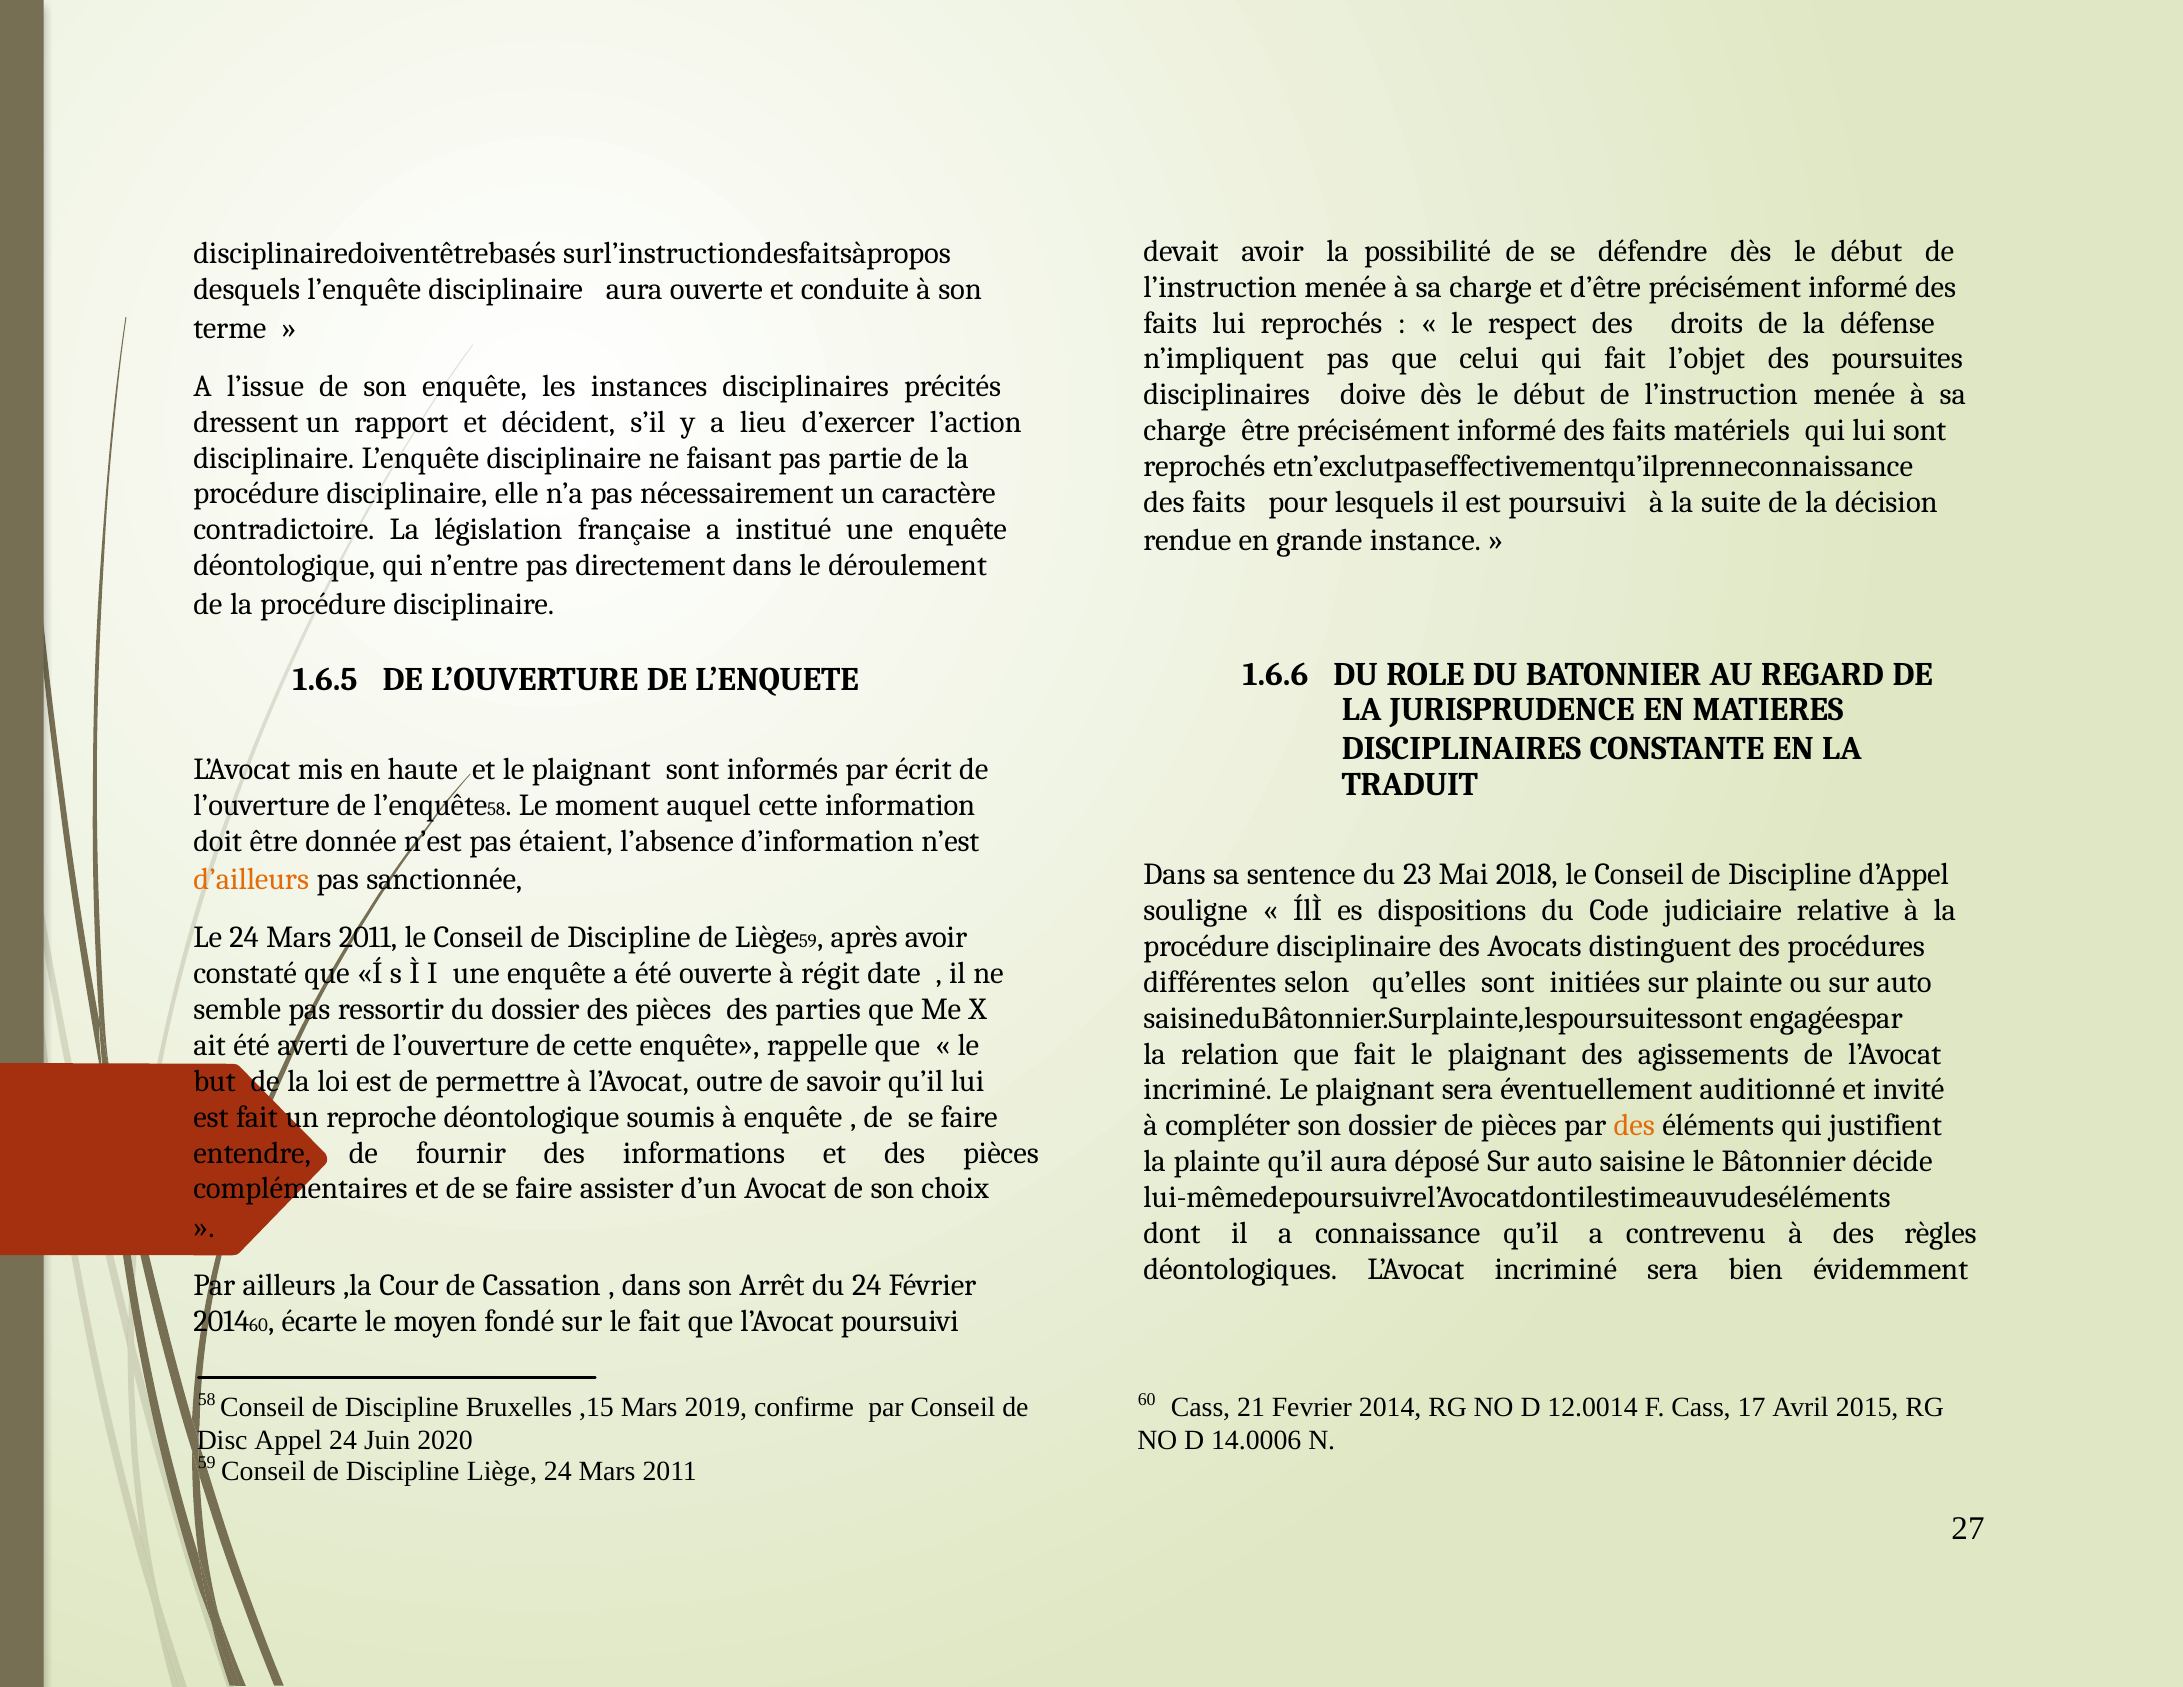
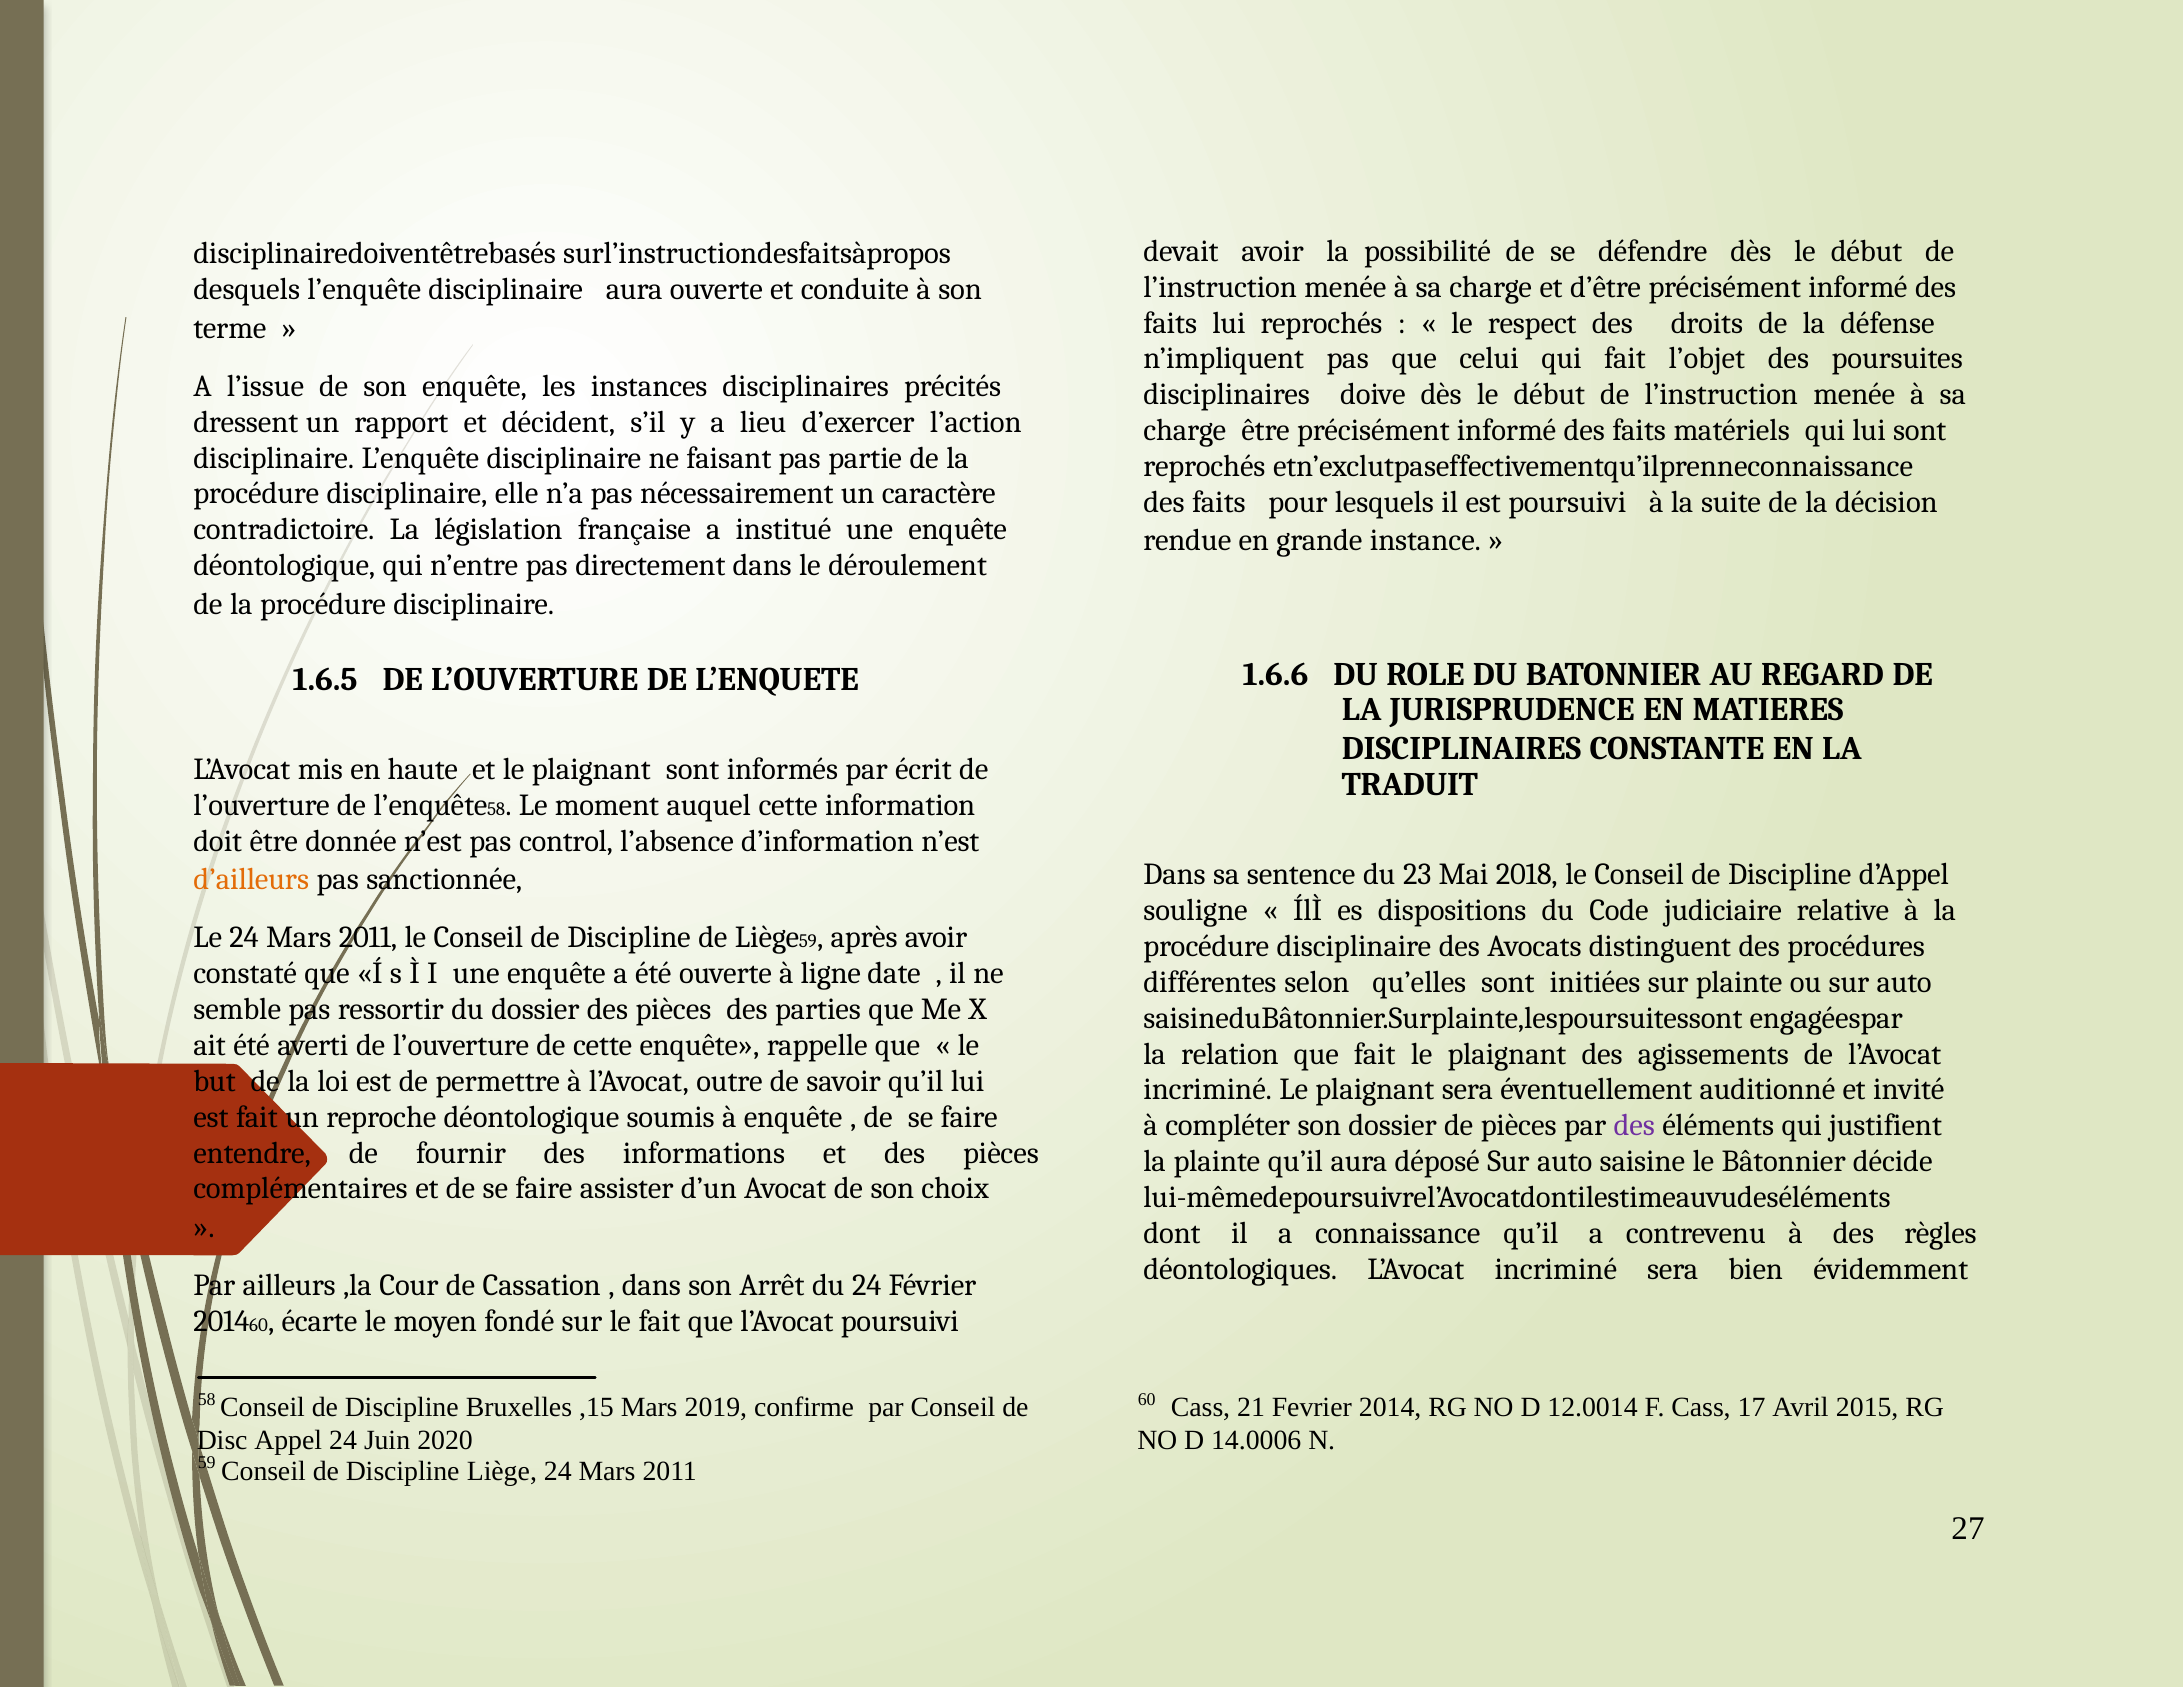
étaient: étaient -> control (566, 841)
régit: régit -> ligne (831, 974)
des colour: orange -> purple (1634, 1126)
